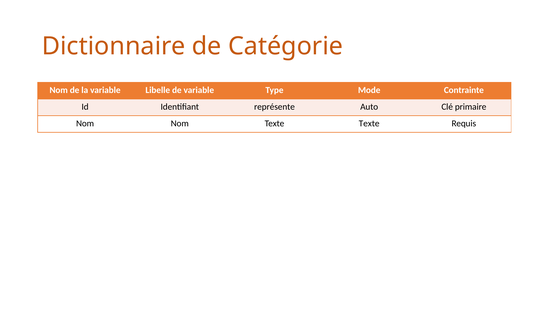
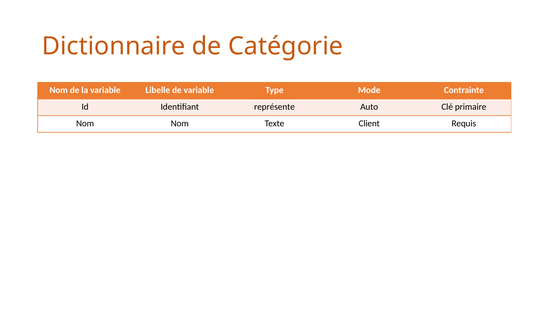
Texte Texte: Texte -> Client (369, 123)
